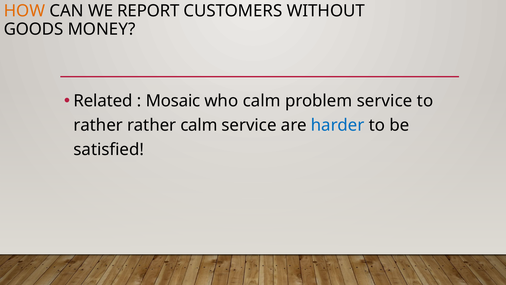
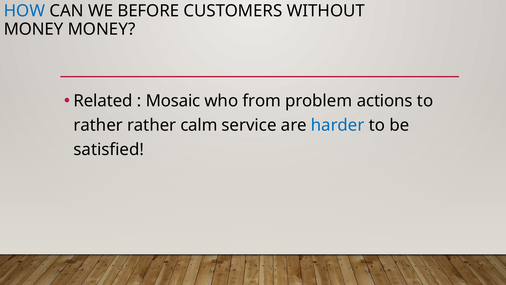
HOW colour: orange -> blue (24, 11)
REPORT: REPORT -> BEFORE (148, 11)
GOODS: GOODS -> MONEY (34, 29)
who calm: calm -> from (262, 101)
problem service: service -> actions (385, 101)
